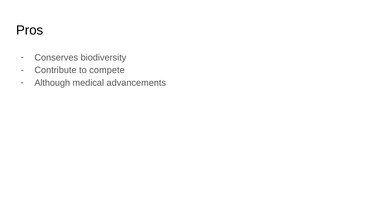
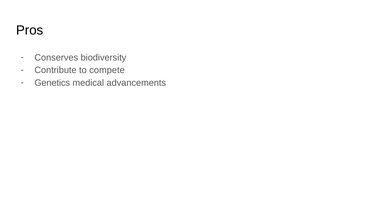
Although: Although -> Genetics (52, 83)
